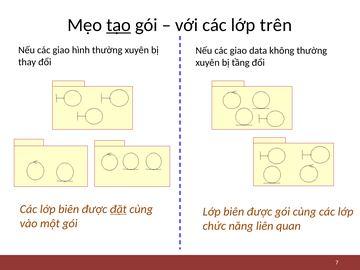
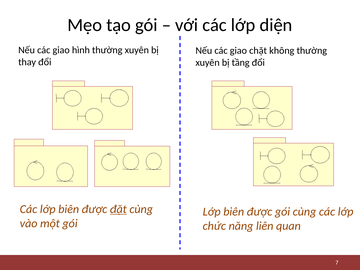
tạo underline: present -> none (119, 25)
trên: trên -> diện (276, 25)
data: data -> chặt (258, 51)
